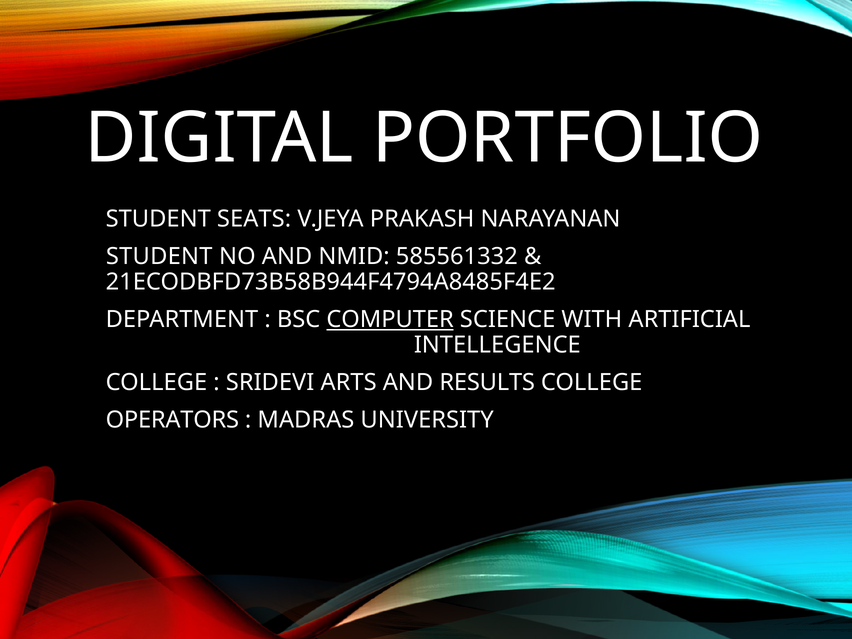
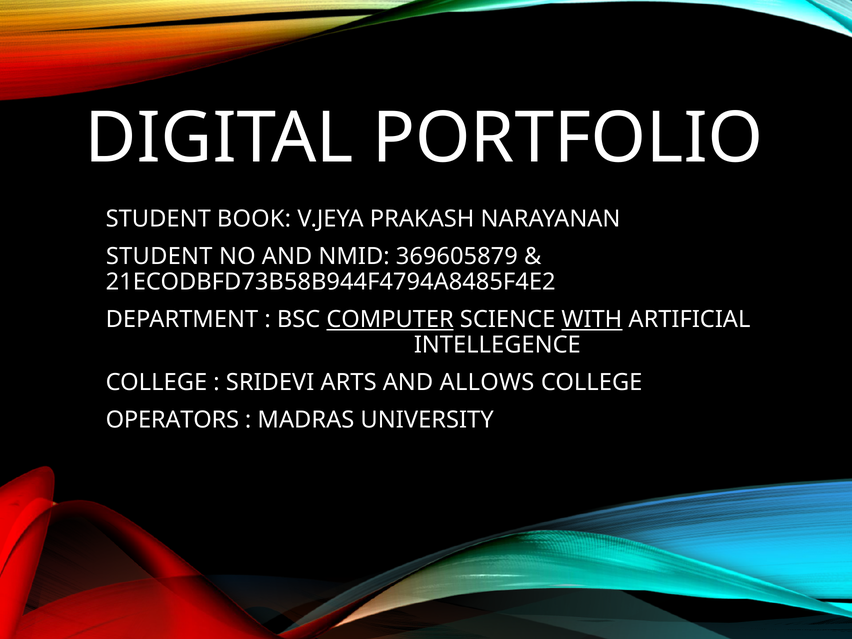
SEATS: SEATS -> BOOK (254, 219)
585561332: 585561332 -> 369605879 (457, 256)
WITH underline: none -> present (592, 319)
RESULTS: RESULTS -> ALLOWS (487, 382)
